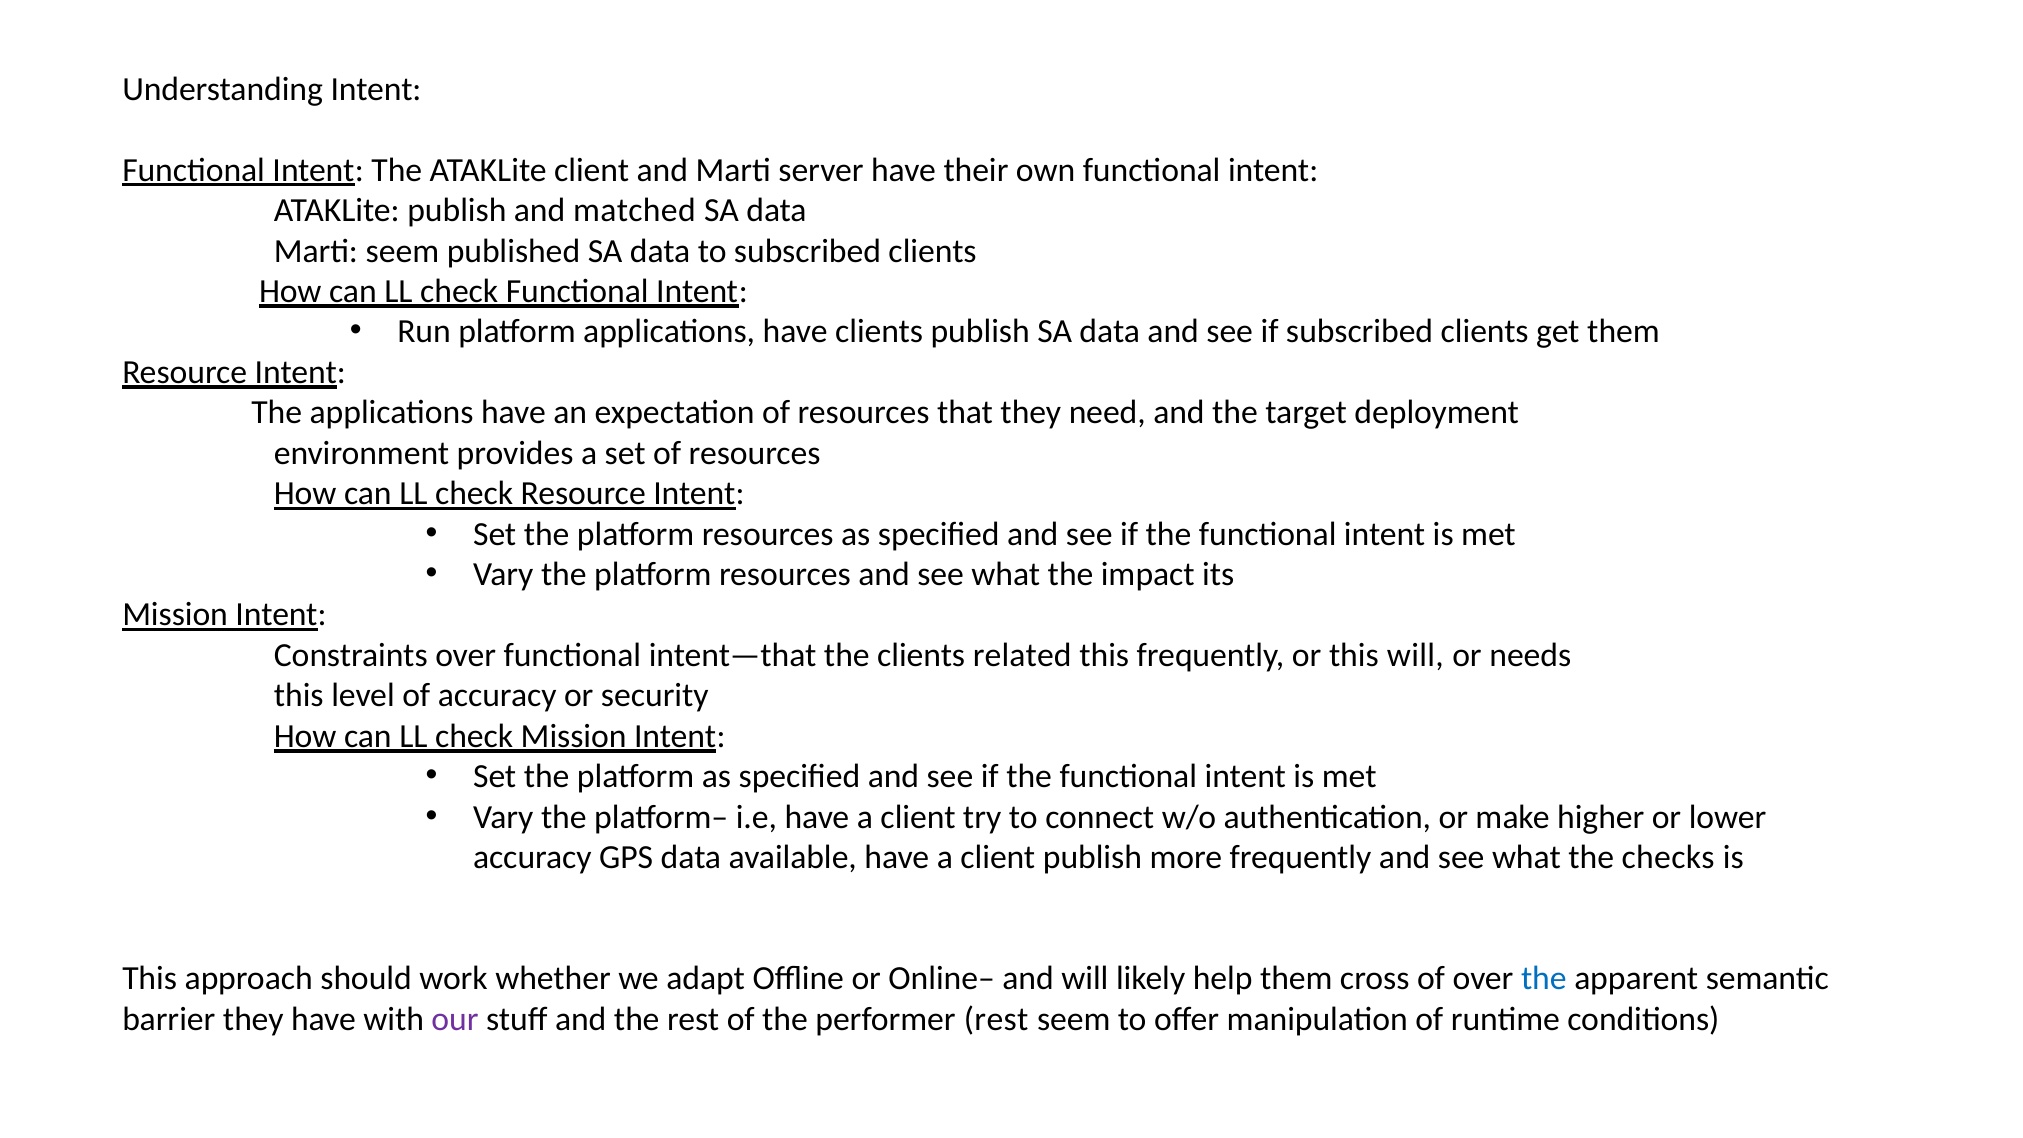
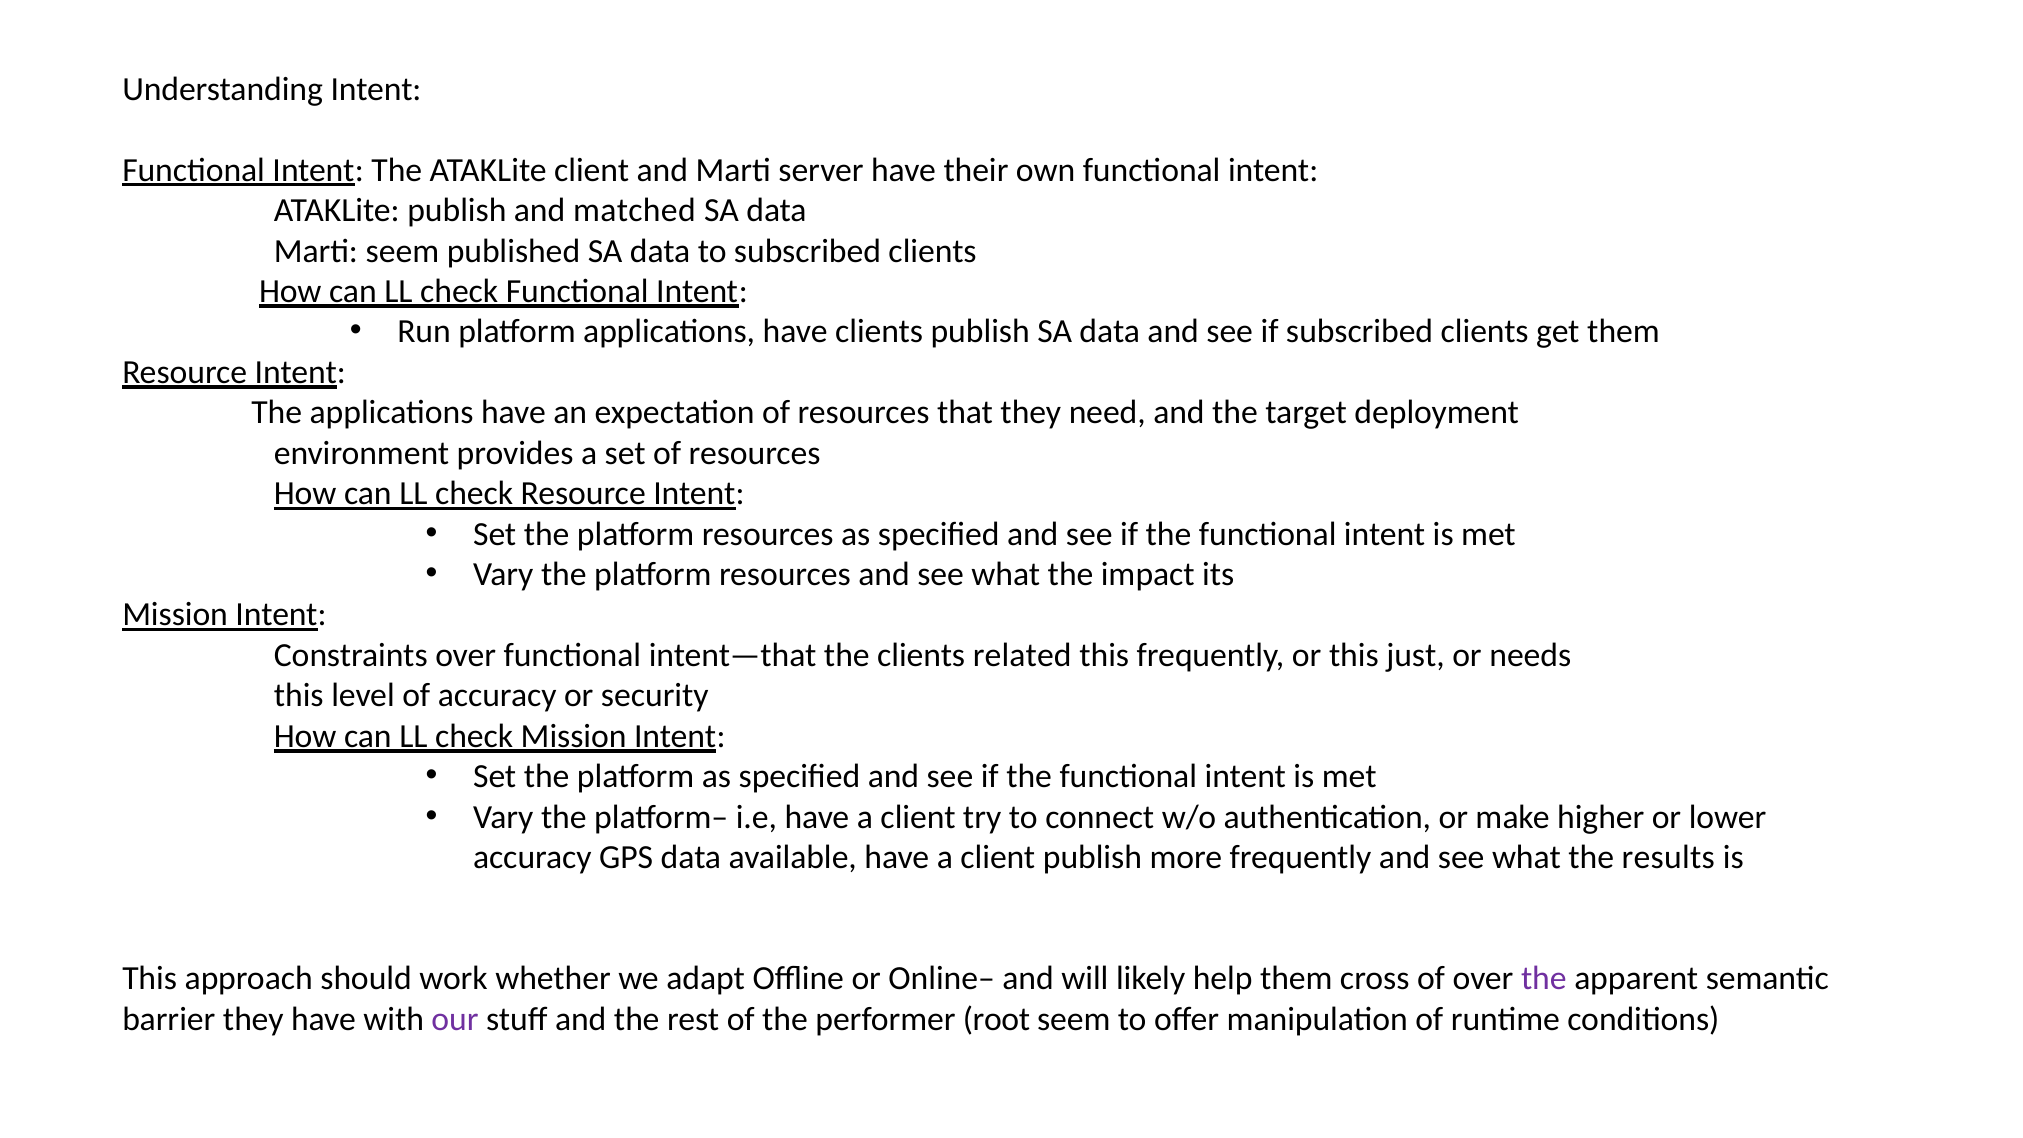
this will: will -> just (1416, 655)
checks: checks -> results (1668, 857)
the colour: blue -> purple (1544, 979)
performer rest: rest -> root (996, 1019)
